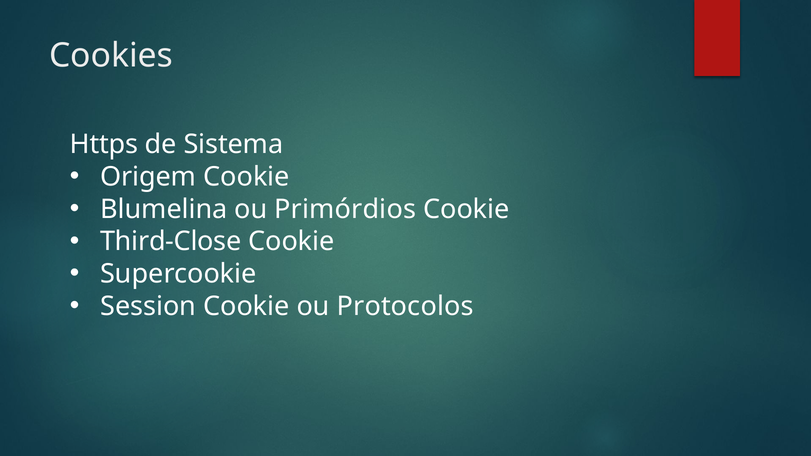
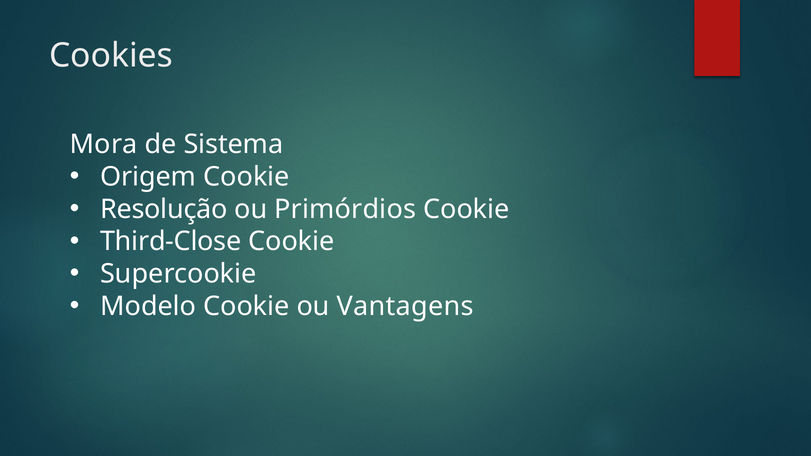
Https: Https -> Mora (104, 144)
Blumelina: Blumelina -> Resolução (164, 209)
Session: Session -> Modelo (148, 307)
Protocolos: Protocolos -> Vantagens (405, 307)
